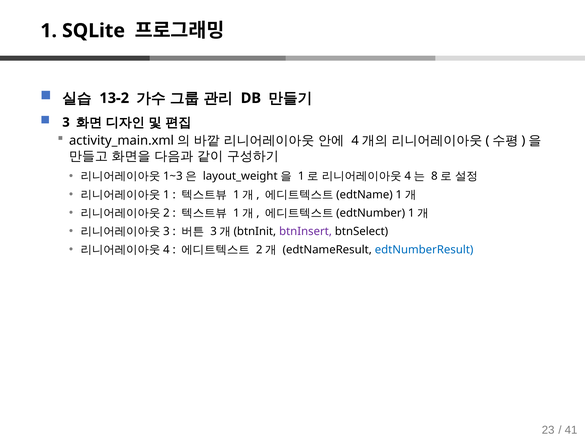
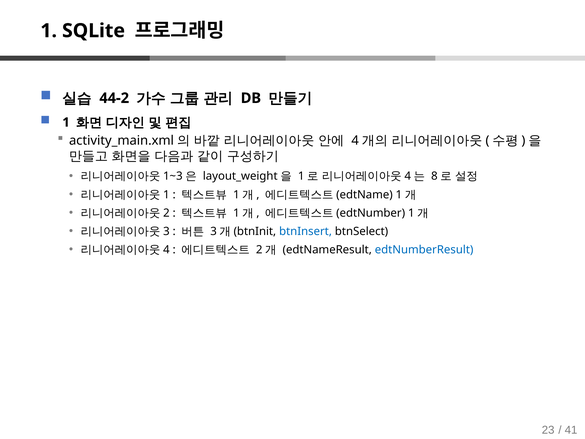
13-2: 13-2 -> 44-2 (114, 98)
3: 3 -> 1 (66, 122)
btnInsert colour: purple -> blue (306, 231)
